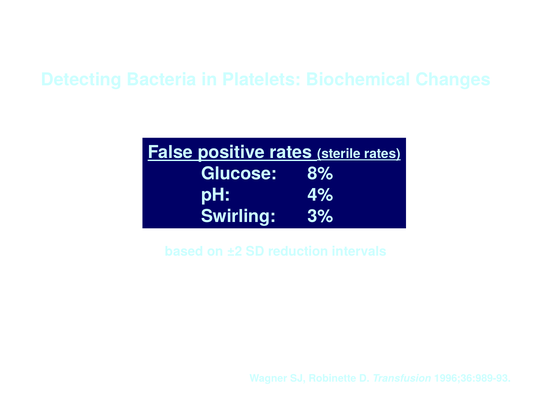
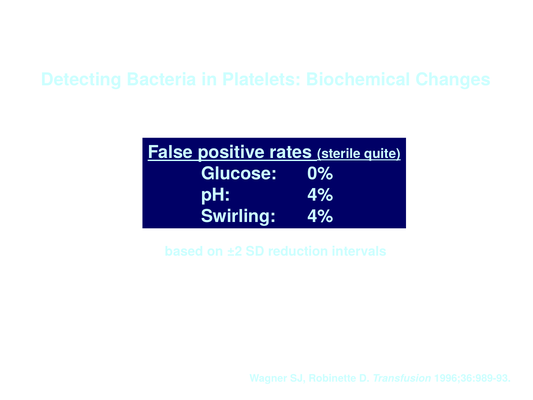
sterile rates: rates -> quite (382, 154)
8%: 8% -> 0% (320, 174)
Swirling 3%: 3% -> 4% (320, 216)
